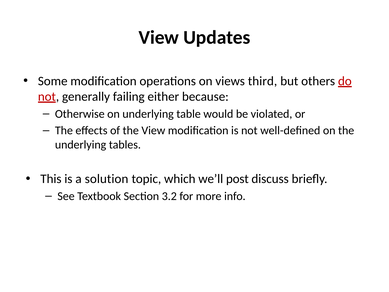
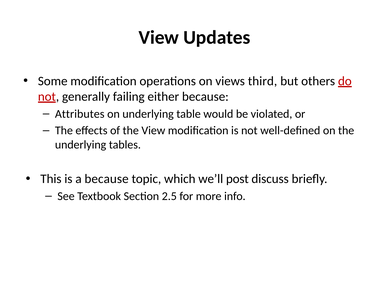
Otherwise: Otherwise -> Attributes (80, 114)
a solution: solution -> because (107, 179)
3.2: 3.2 -> 2.5 (169, 196)
